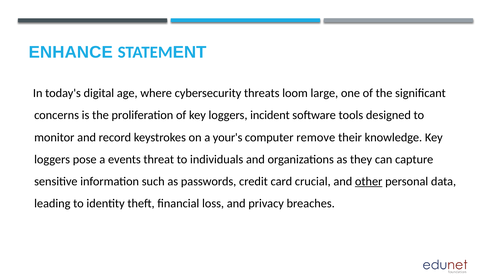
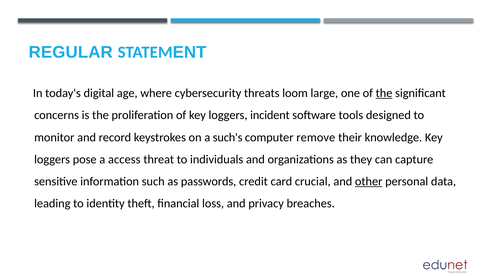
ENHANCE: ENHANCE -> REGULAR (71, 52)
the underline: none -> present (384, 93)
your's: your's -> such's (228, 137)
events: events -> access (124, 160)
